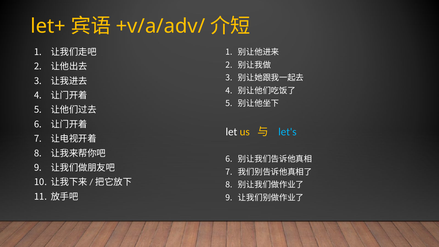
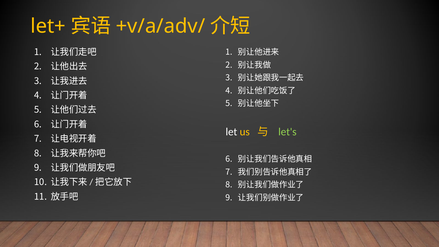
let's colour: light blue -> light green (287, 132)
